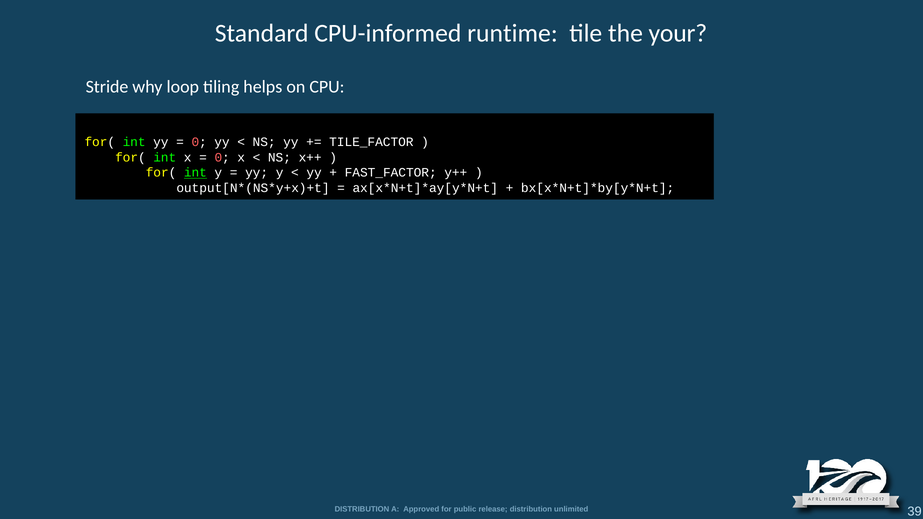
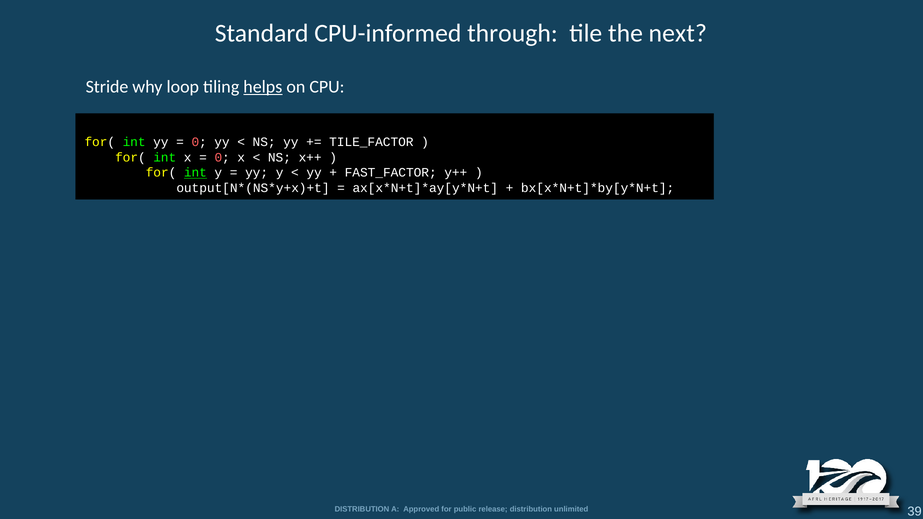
runtime: runtime -> through (512, 33)
your: your -> next (678, 33)
helps underline: none -> present (263, 87)
